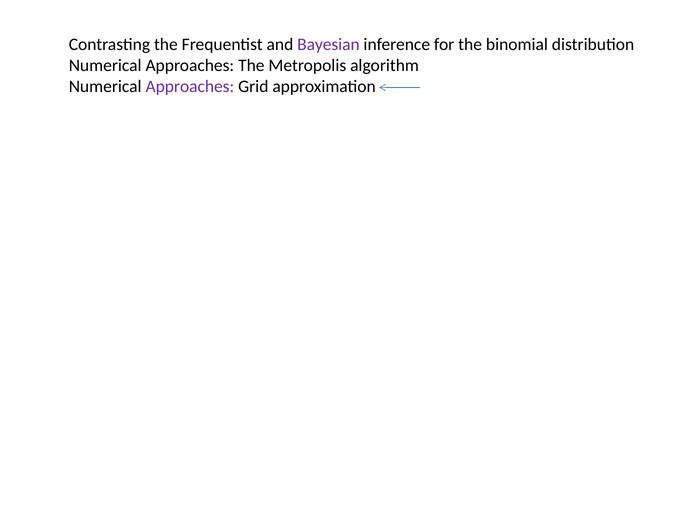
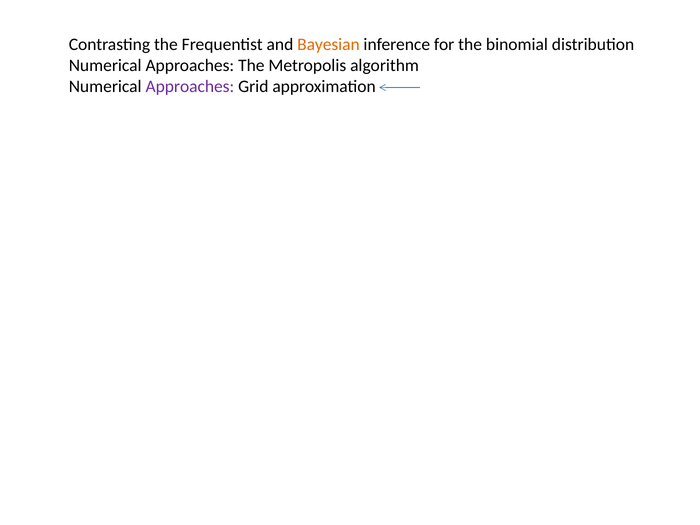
Bayesian colour: purple -> orange (328, 44)
